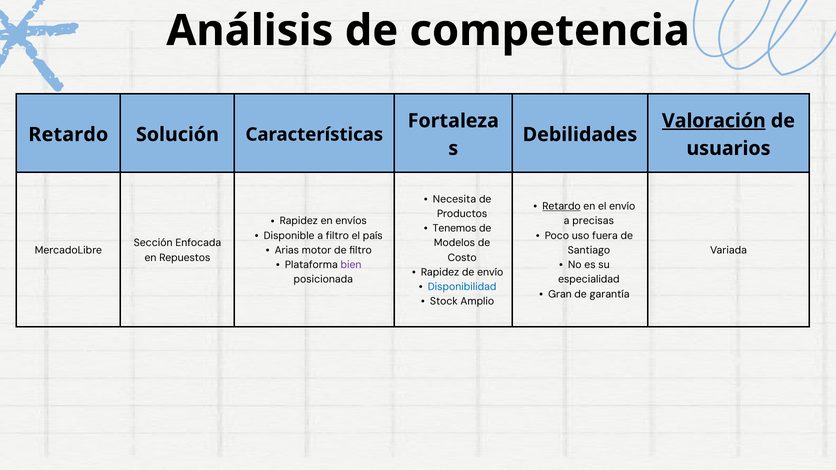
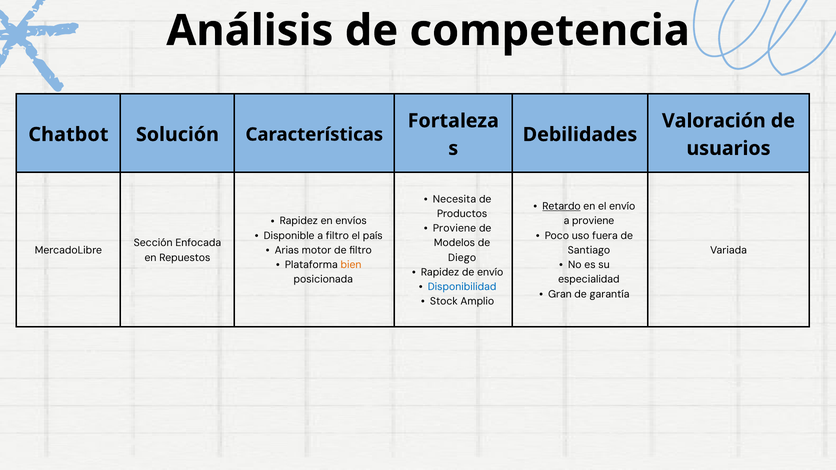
Valoración underline: present -> none (714, 121)
Retardo: Retardo -> Chatbot (68, 135)
a precisas: precisas -> proviene (593, 221)
Tenemos: Tenemos -> Proviene (454, 228)
Costo: Costo -> Diego (462, 258)
bien colour: purple -> orange (351, 265)
